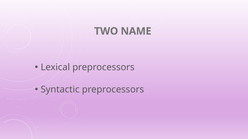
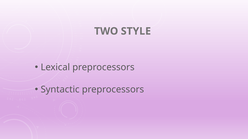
NAME: NAME -> STYLE (136, 31)
